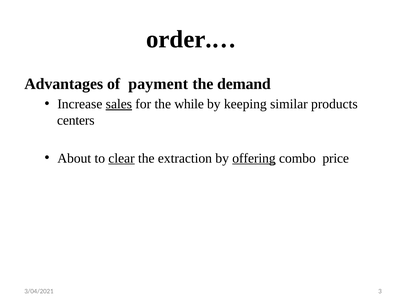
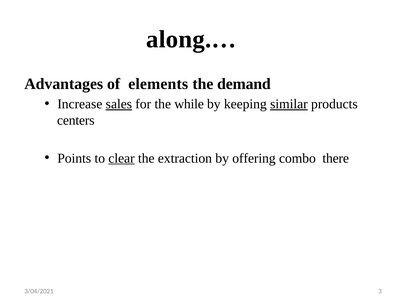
order.…: order.… -> along.… (191, 39)
payment: payment -> elements (158, 84)
similar underline: none -> present (289, 104)
About: About -> Points (74, 158)
offering underline: present -> none (254, 158)
price: price -> there (336, 158)
